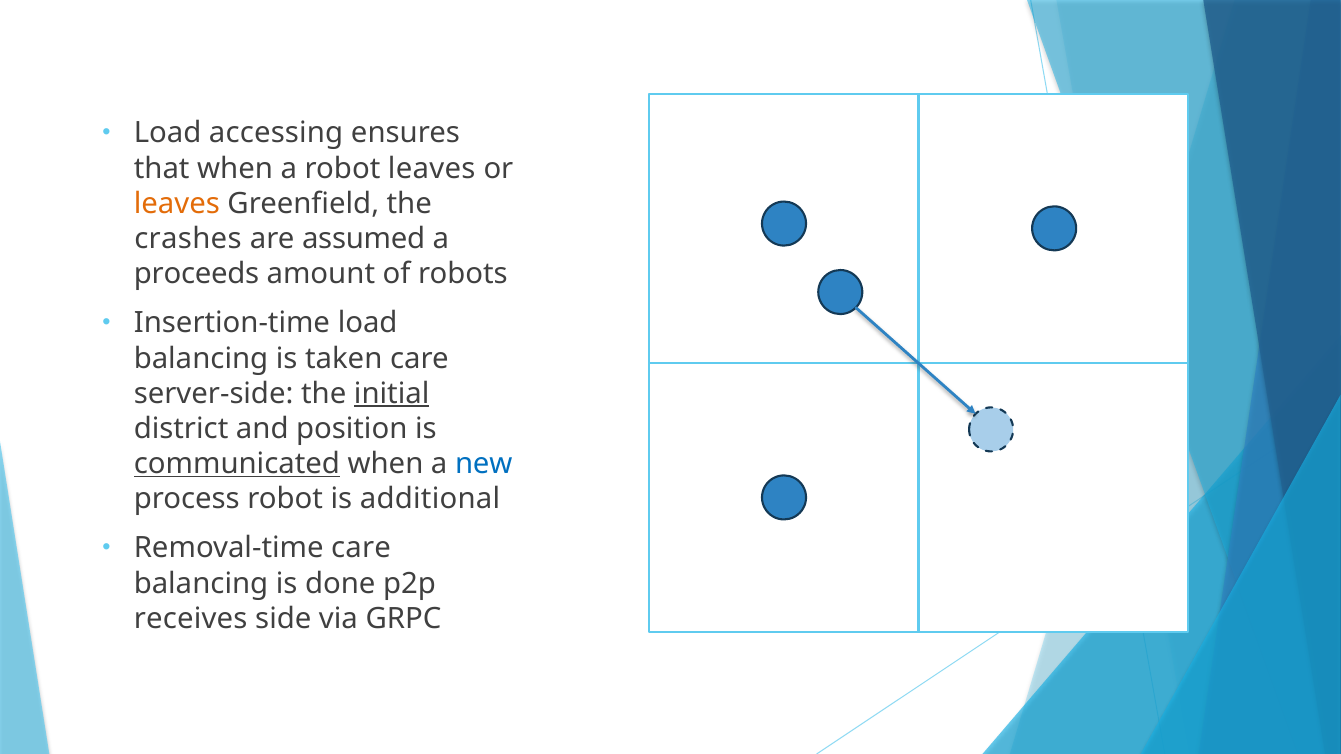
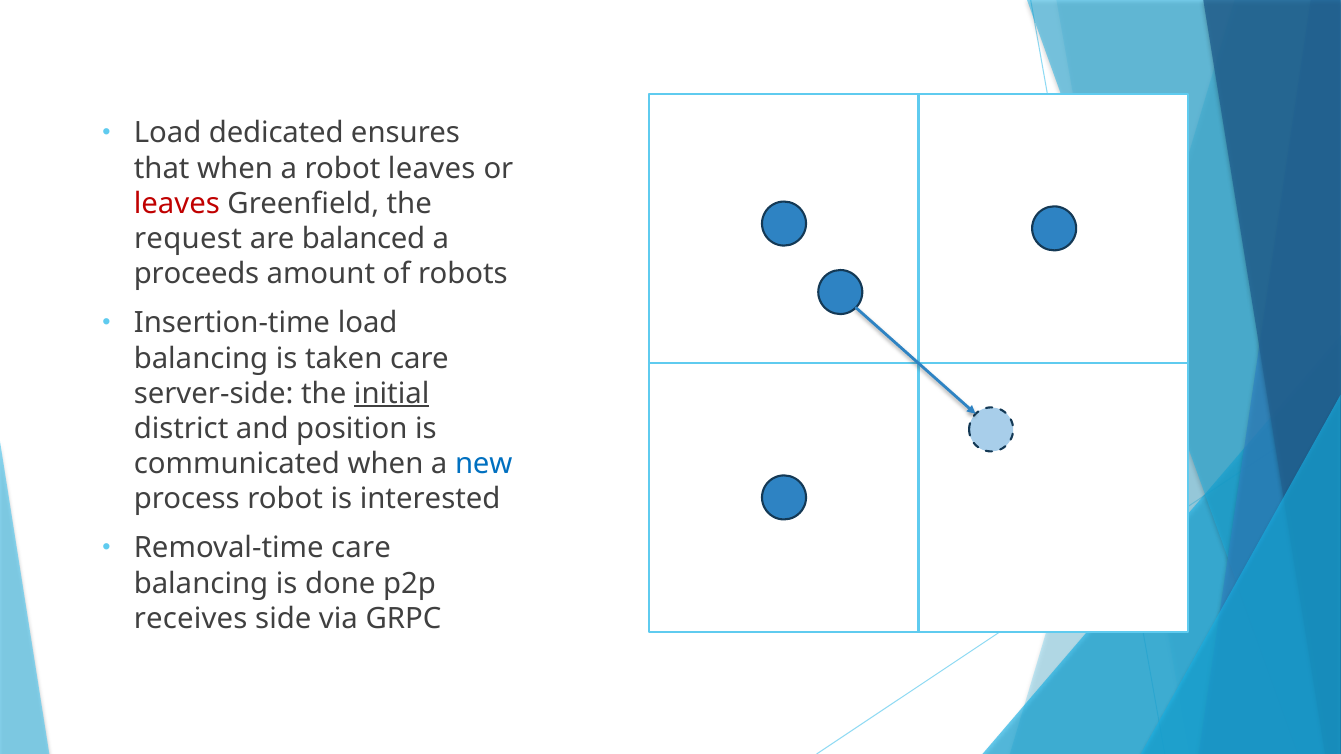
accessing: accessing -> dedicated (276, 133)
leaves colour: orange -> red (177, 204)
crashes: crashes -> request (188, 239)
assumed: assumed -> balanced (364, 239)
communicated underline: present -> none (237, 464)
additional: additional -> interested (430, 499)
